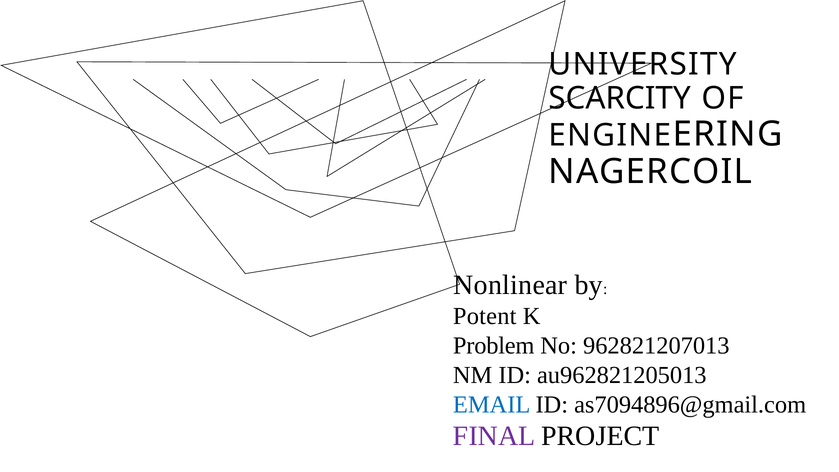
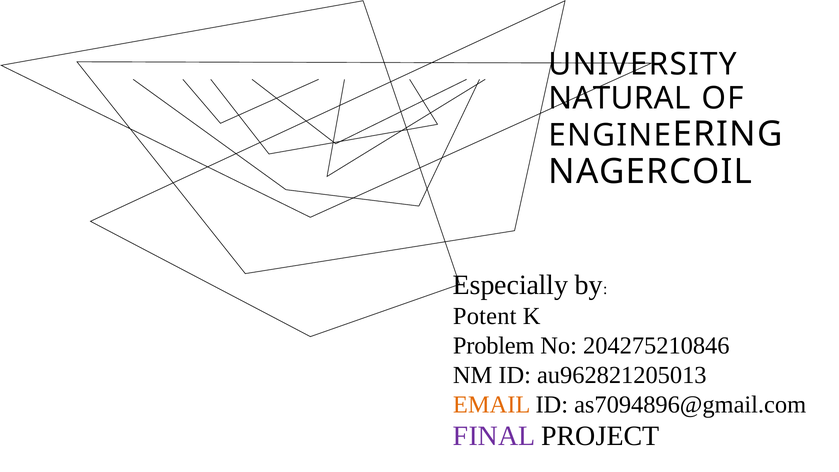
SCARCITY: SCARCITY -> NATURAL (619, 98)
Nonlinear: Nonlinear -> Especially (511, 285)
962821207013: 962821207013 -> 204275210846 (656, 346)
EMAIL colour: blue -> orange (492, 404)
